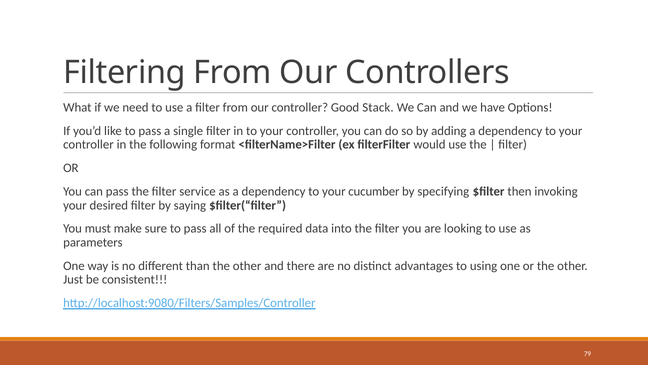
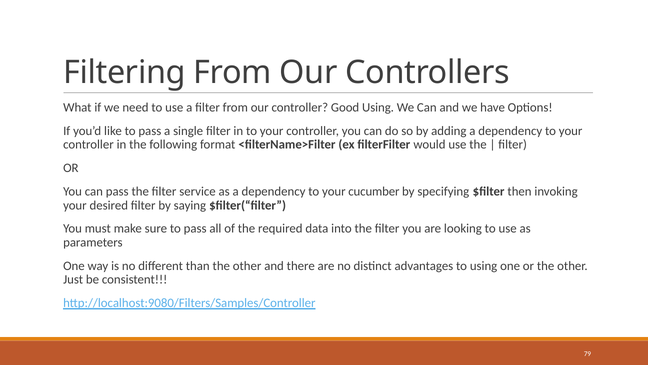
Good Stack: Stack -> Using (378, 107)
